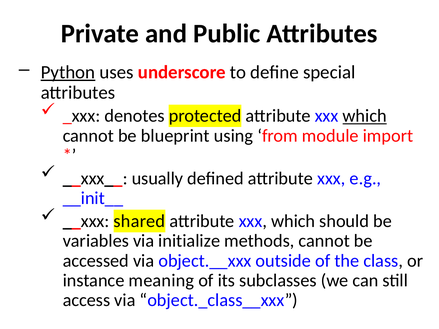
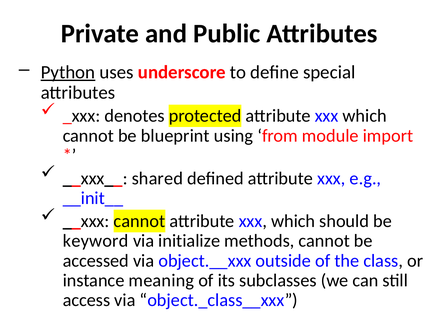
which underline: present -> none (365, 116)
usually: usually -> shared (157, 179)
__xxx shared: shared -> cannot (139, 221)
variables: variables -> keyword (96, 241)
